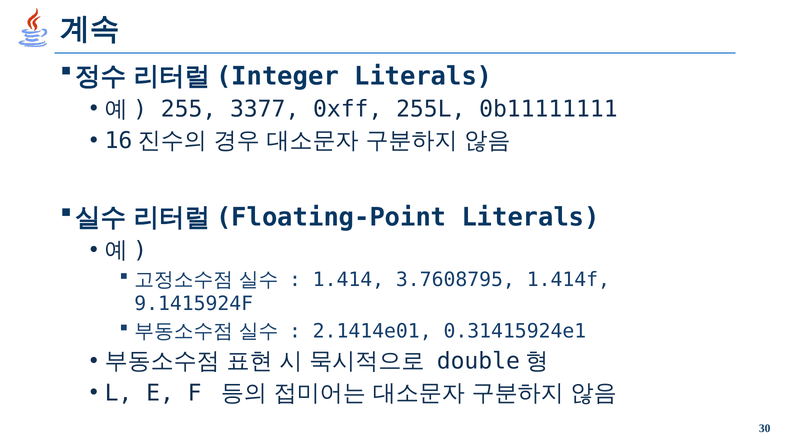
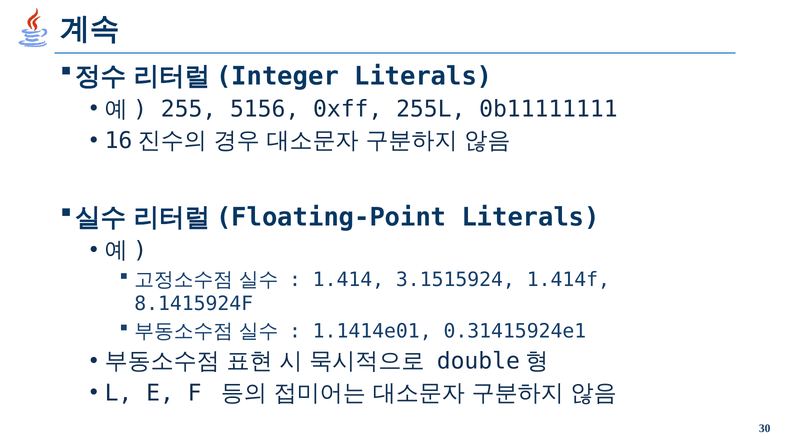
3377: 3377 -> 5156 (265, 109)
3.7608795: 3.7608795 -> 3.1515924 (455, 280)
9.1415924F: 9.1415924F -> 8.1415924F (194, 304)
2.1414e01: 2.1414e01 -> 1.1414e01 (372, 332)
